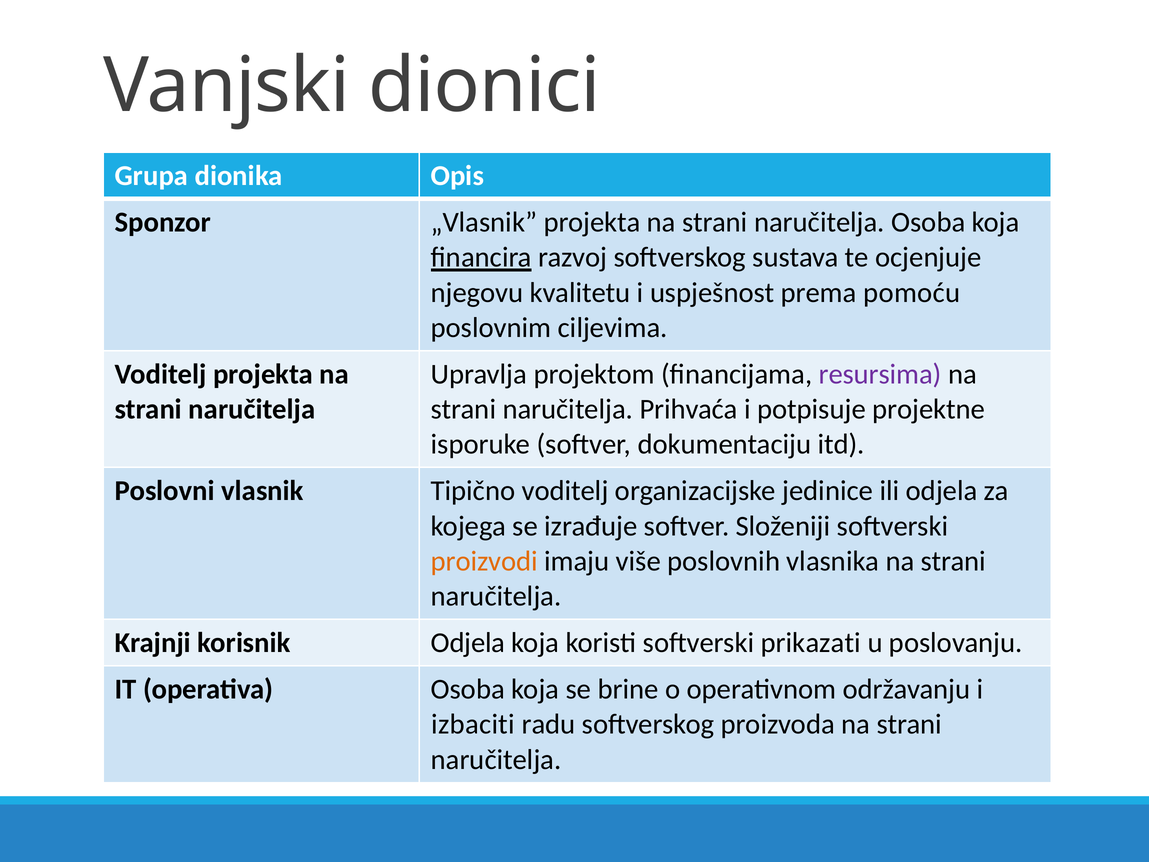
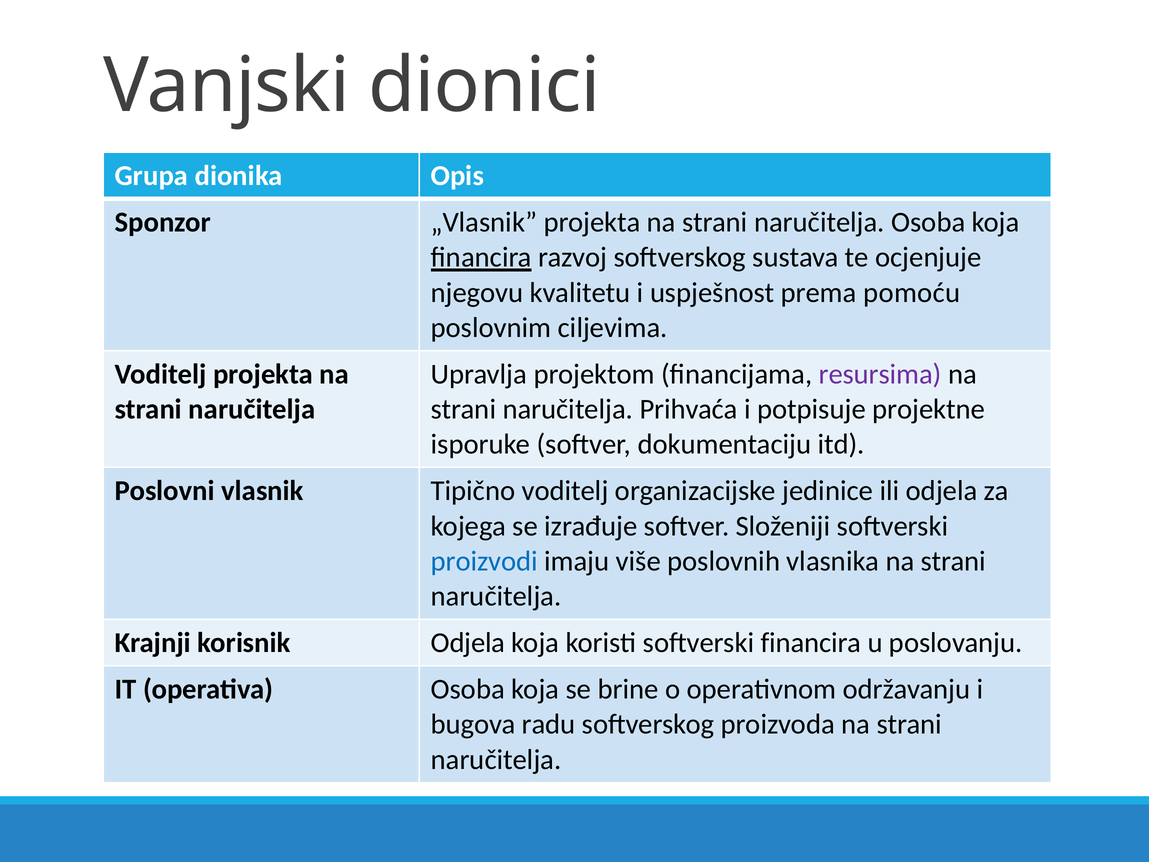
proizvodi colour: orange -> blue (484, 561)
softverski prikazati: prikazati -> financira (811, 643)
izbaciti: izbaciti -> bugova (473, 724)
